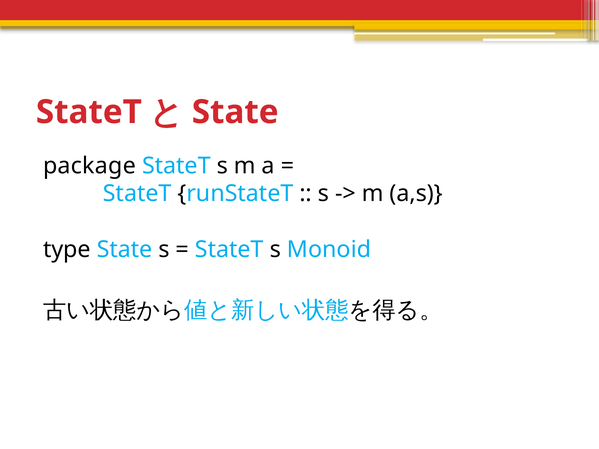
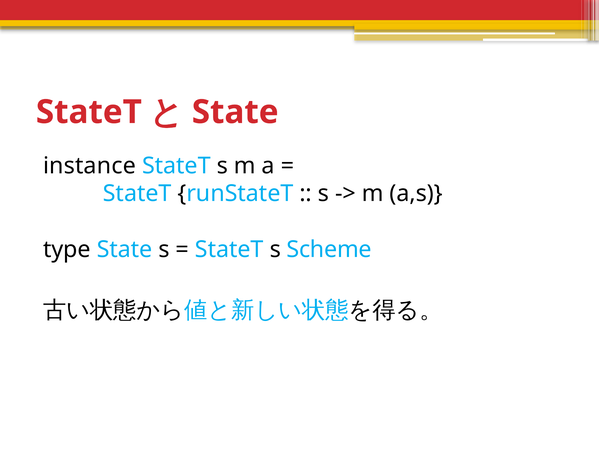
package: package -> instance (89, 166)
Monoid: Monoid -> Scheme (329, 250)
